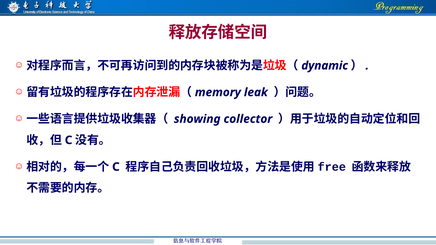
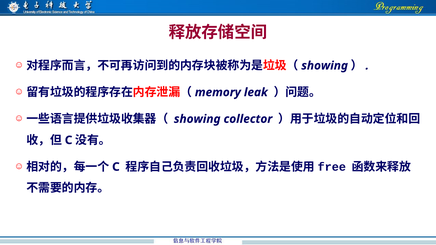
dynamic: dynamic -> showing (325, 66)
